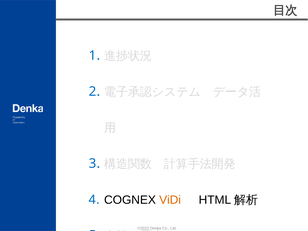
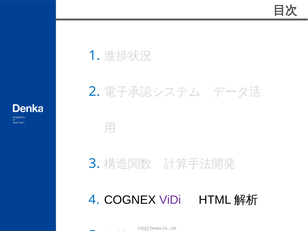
ViDi colour: orange -> purple (170, 200)
